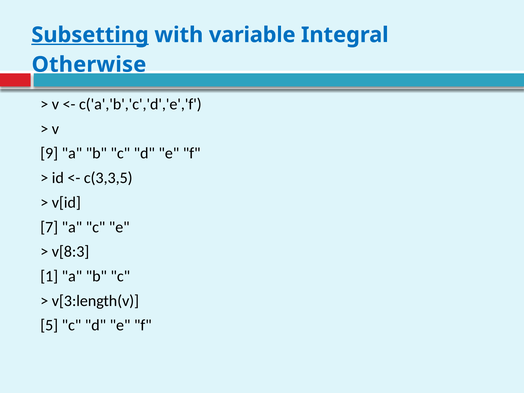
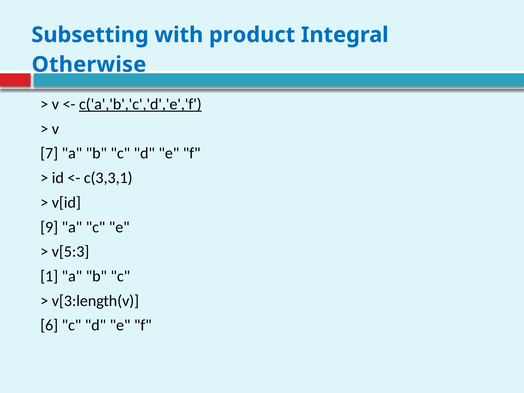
Subsetting underline: present -> none (90, 35)
variable: variable -> product (252, 35)
c('a','b','c','d','e','f underline: none -> present (140, 104)
9: 9 -> 7 (49, 153)
c(3,3,5: c(3,3,5 -> c(3,3,1 (108, 178)
7: 7 -> 9 (49, 227)
v[8:3: v[8:3 -> v[5:3 (71, 252)
5: 5 -> 6 (49, 325)
